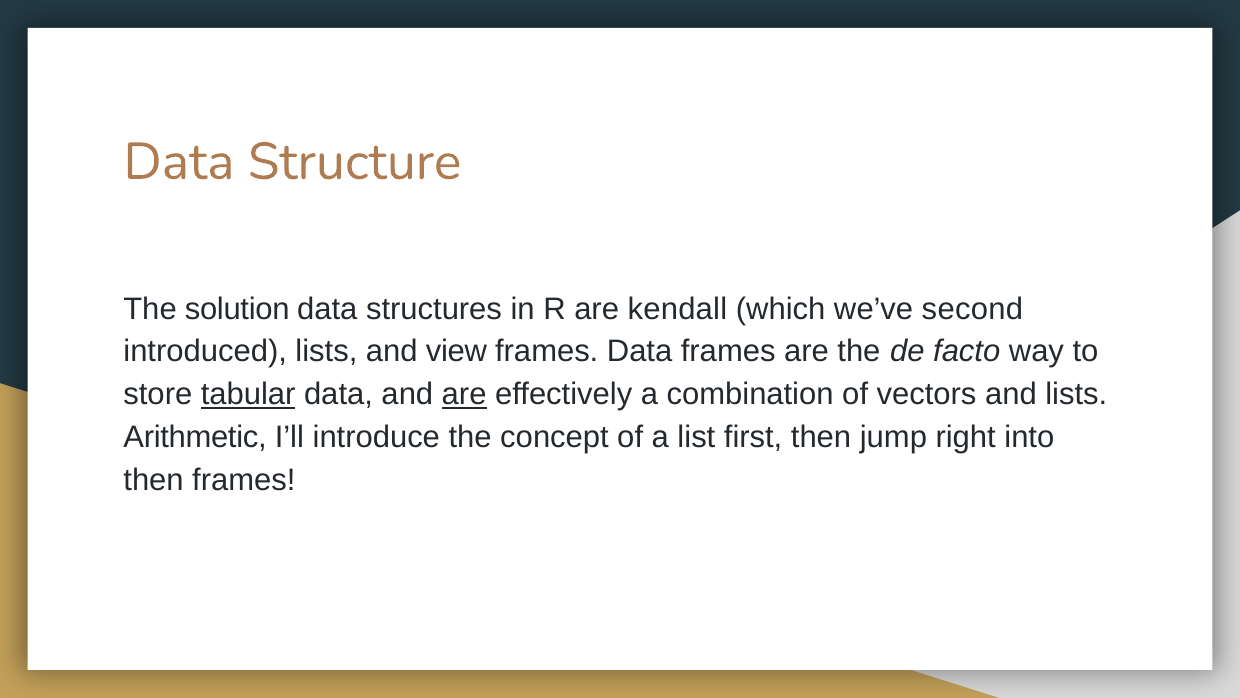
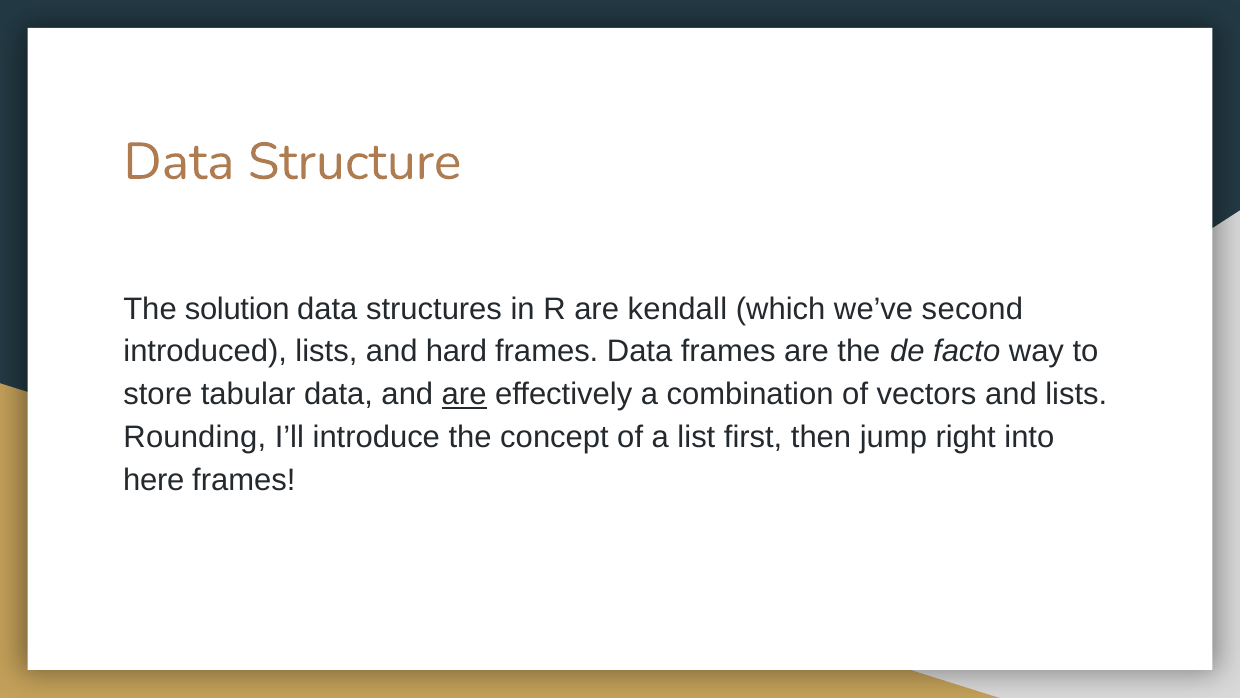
view: view -> hard (456, 351)
tabular underline: present -> none (248, 394)
Arithmetic: Arithmetic -> Rounding (195, 437)
then: then -> here (154, 480)
